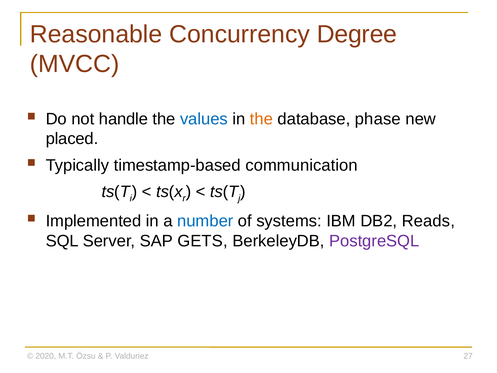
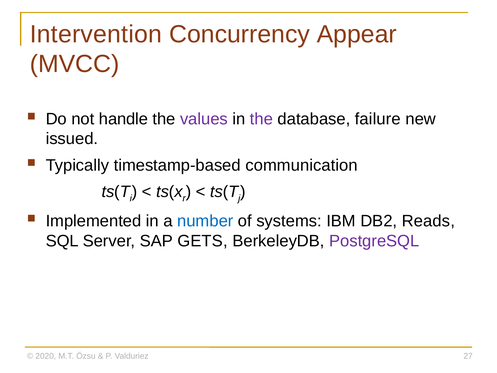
Reasonable: Reasonable -> Intervention (96, 34)
Degree: Degree -> Appear (357, 34)
values colour: blue -> purple (204, 119)
the colour: orange -> purple (261, 119)
phase: phase -> failure (378, 119)
placed: placed -> issued (72, 139)
